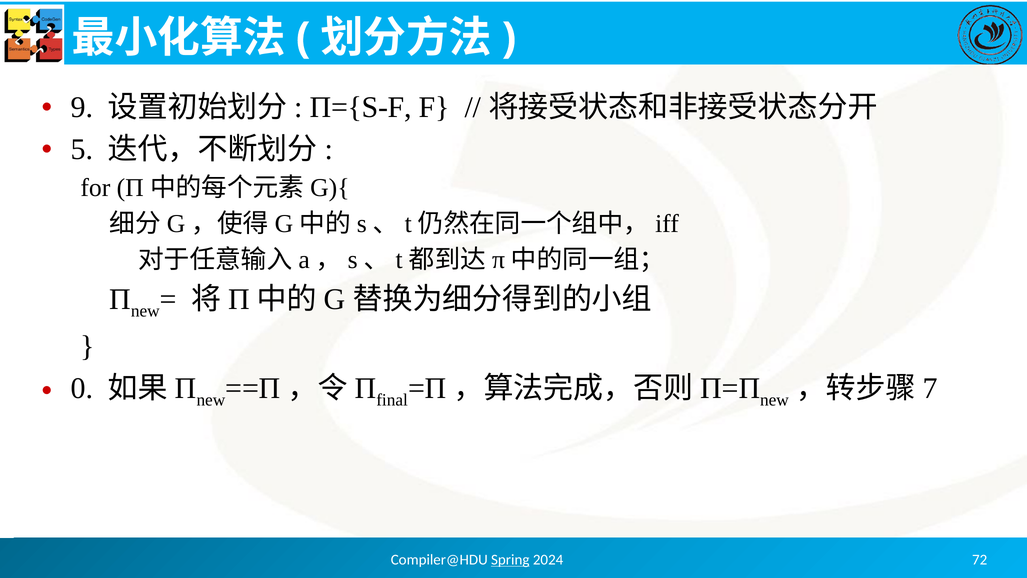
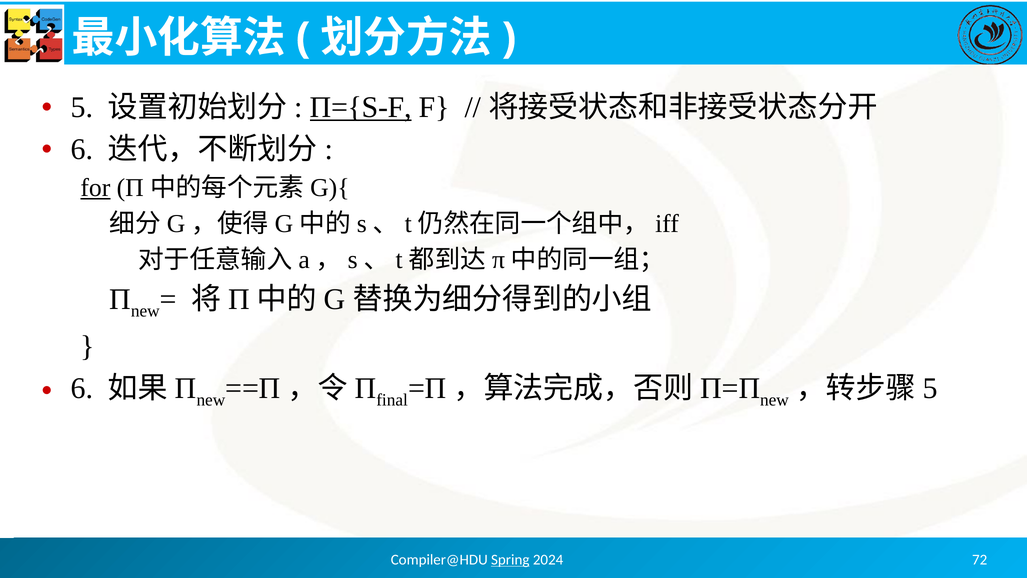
9: 9 -> 5 (82, 107)
Π={S-F underline: none -> present (361, 107)
5: 5 -> 6 (82, 149)
for underline: none -> present (95, 188)
0: 0 -> 6 (82, 388)
7: 7 -> 5 (930, 388)
